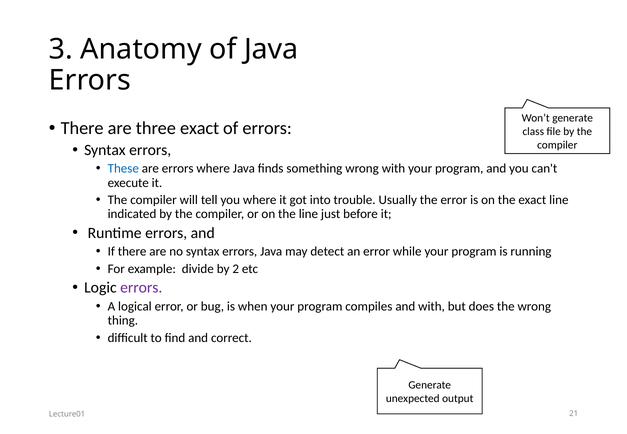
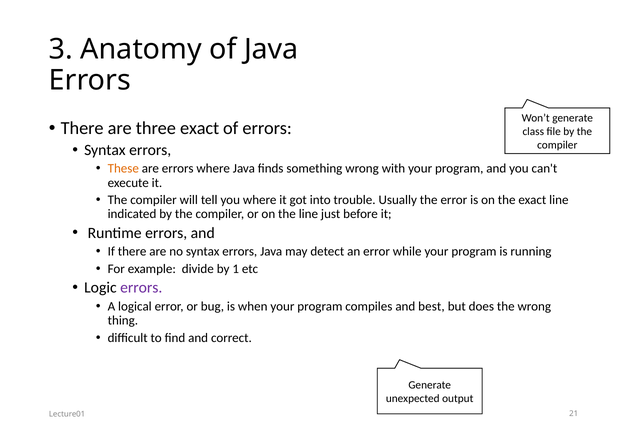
These colour: blue -> orange (123, 169)
2: 2 -> 1 (236, 269)
and with: with -> best (431, 307)
